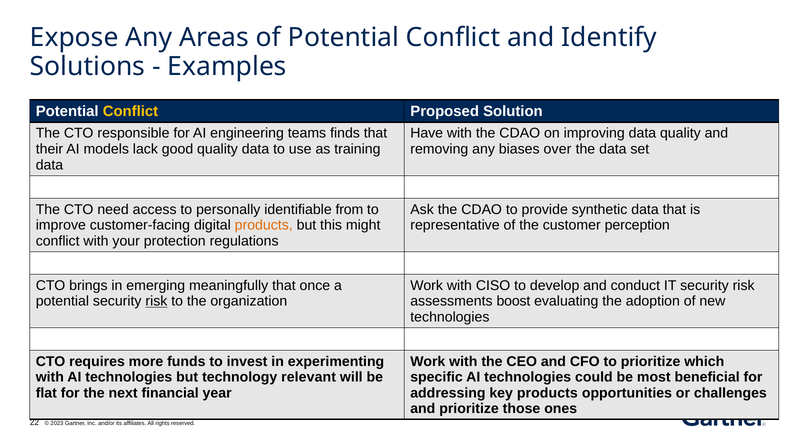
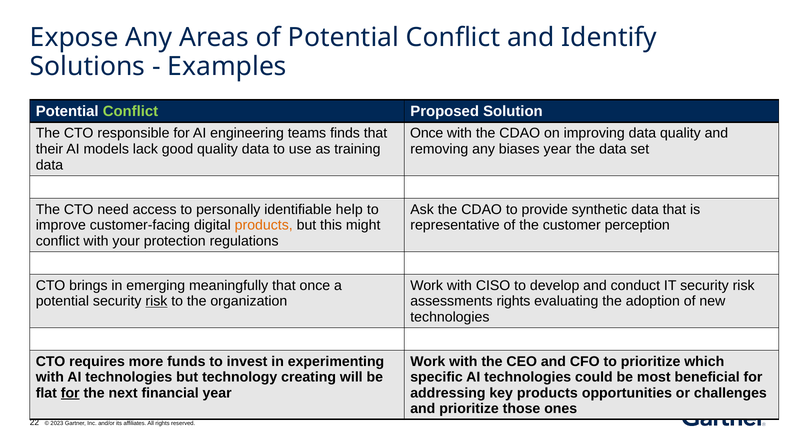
Conflict colour: yellow -> light green (130, 111)
Have: Have -> Once (427, 133)
biases over: over -> year (558, 149)
from: from -> help (349, 209)
assessments boost: boost -> rights (513, 301)
relevant: relevant -> creating (309, 377)
for underline: none -> present (70, 393)
